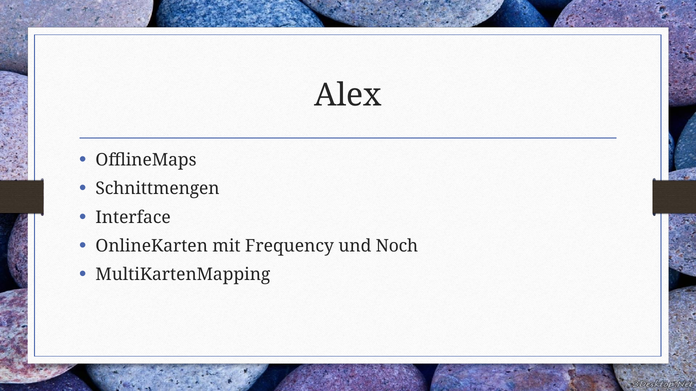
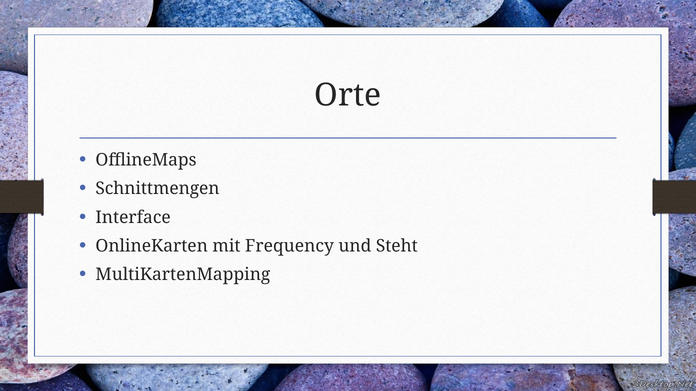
Alex: Alex -> Orte (348, 95)
Noch: Noch -> Steht (397, 246)
